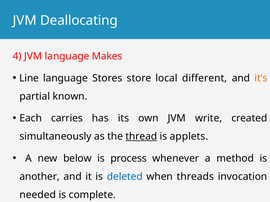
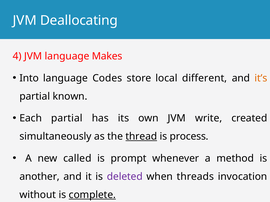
Line: Line -> Into (29, 78)
Stores: Stores -> Codes (107, 78)
Each carries: carries -> partial (67, 119)
applets: applets -> process (189, 137)
below: below -> called (77, 159)
process: process -> prompt (129, 159)
deleted colour: blue -> purple (125, 177)
needed: needed -> without (38, 195)
complete underline: none -> present (92, 195)
